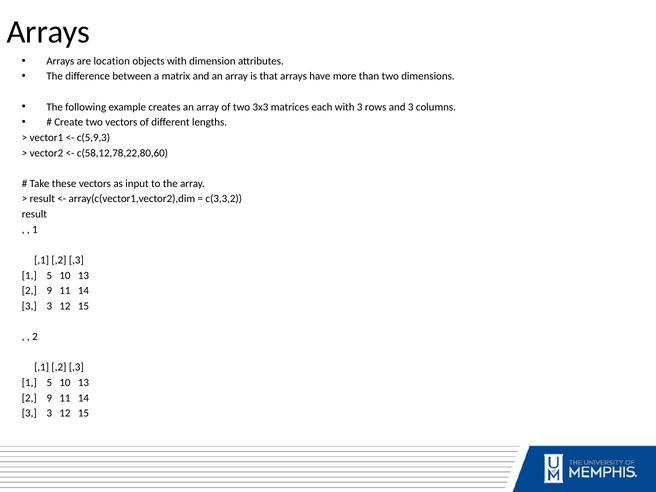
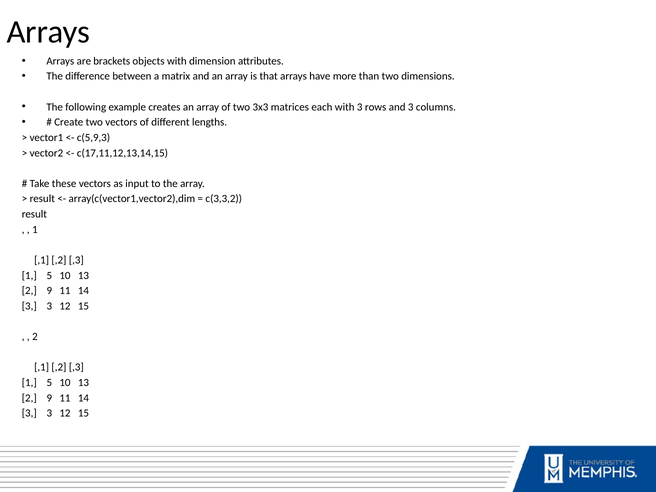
location: location -> brackets (112, 61)
c(58,12,78,22,80,60: c(58,12,78,22,80,60 -> c(17,11,12,13,14,15 (122, 153)
